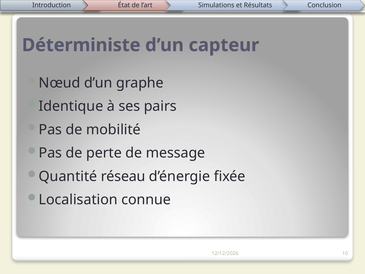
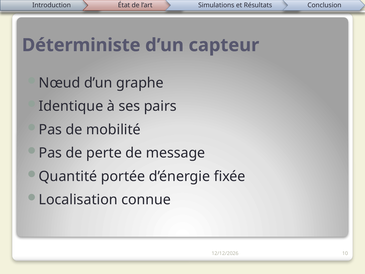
réseau: réseau -> portée (123, 176)
